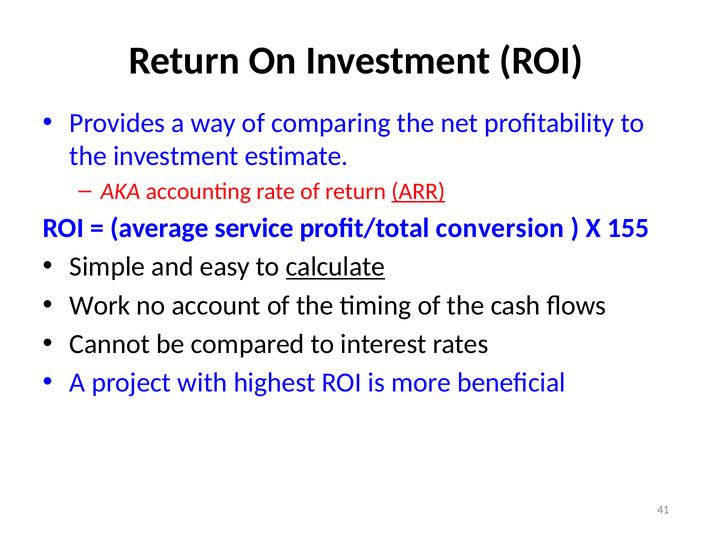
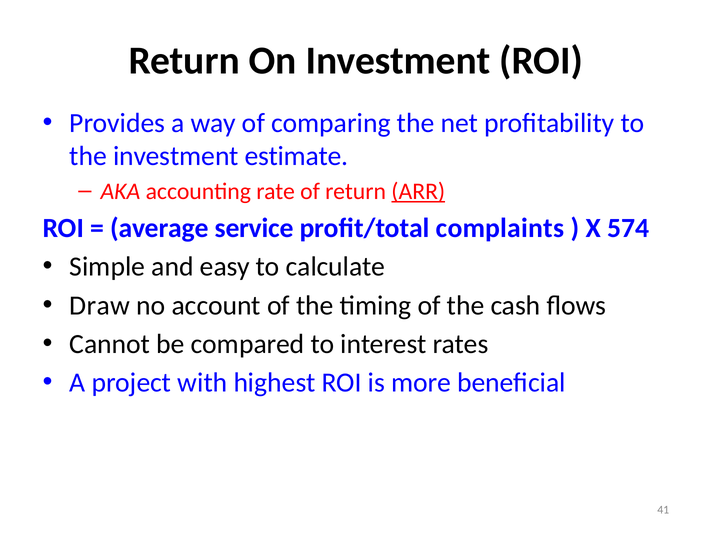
conversion: conversion -> complaints (500, 228)
155: 155 -> 574 (628, 228)
calculate underline: present -> none (335, 267)
Work: Work -> Draw (100, 305)
